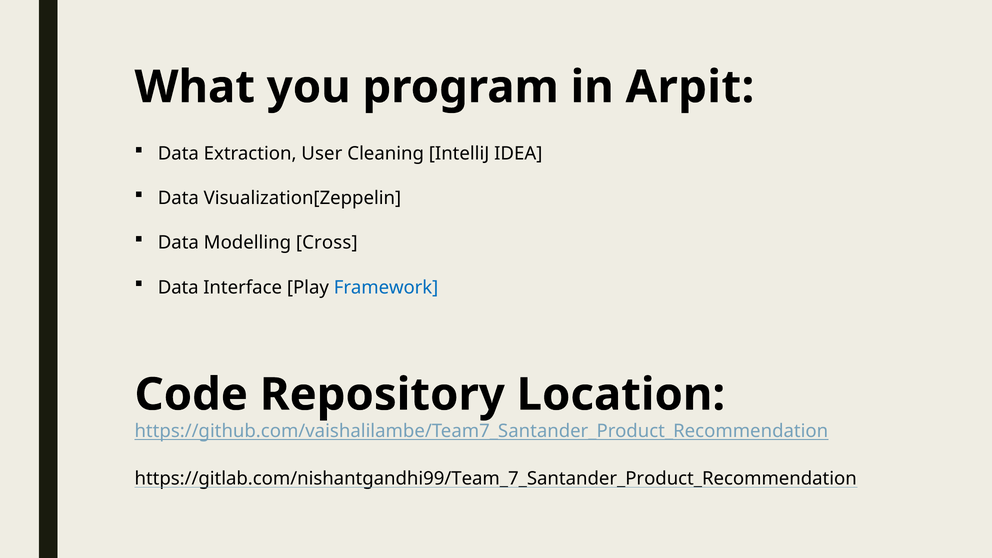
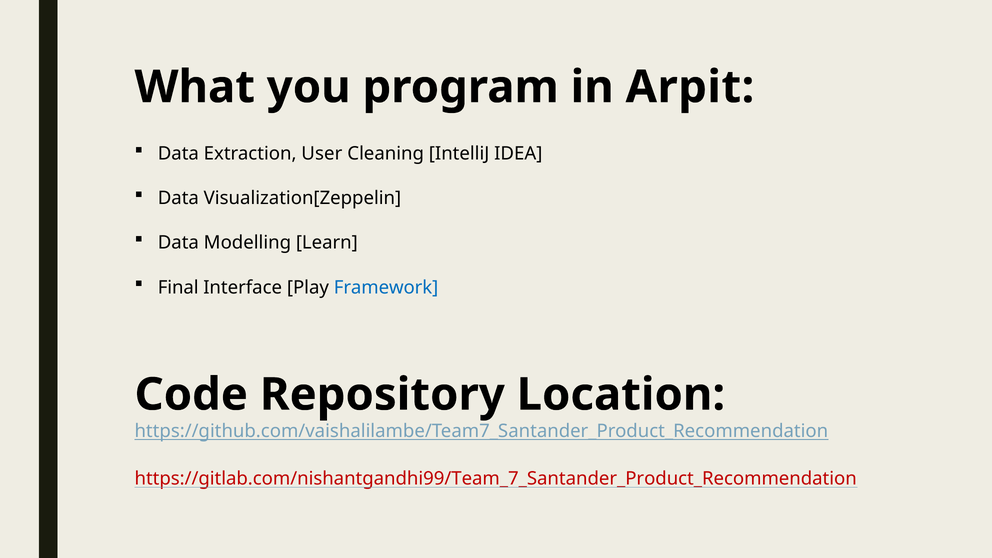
Cross: Cross -> Learn (327, 243)
Data: Data -> Final (178, 287)
https://gitlab.com/nishantgandhi99/Team_7_Santander_Product_Recommendation colour: black -> red (496, 479)
